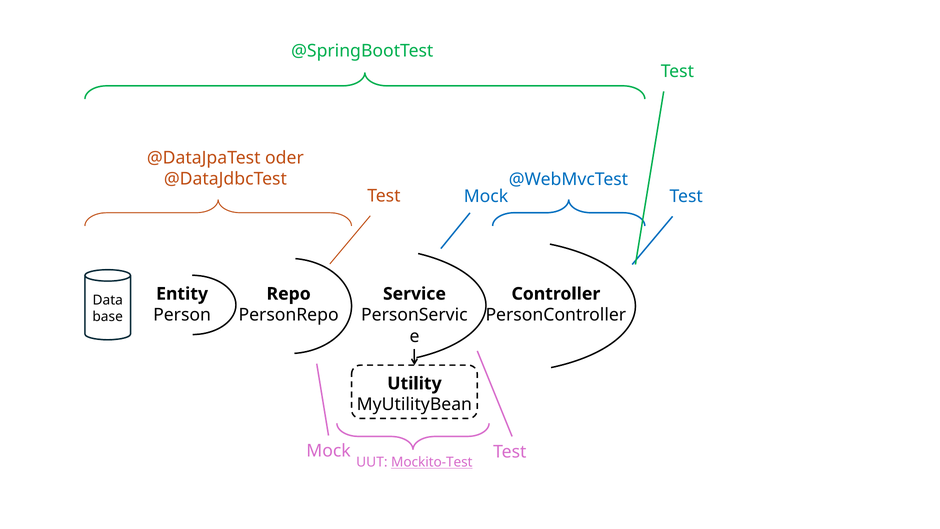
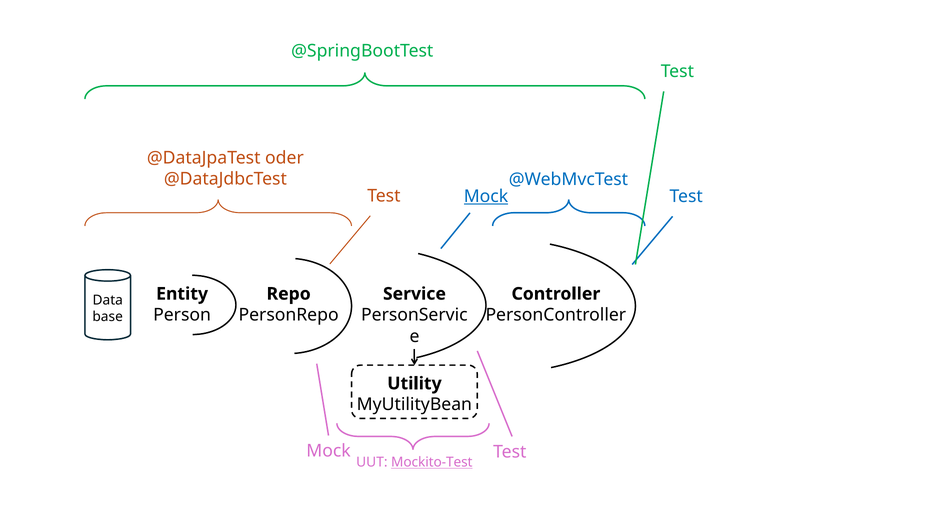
Mock underline: none -> present (486, 196)
